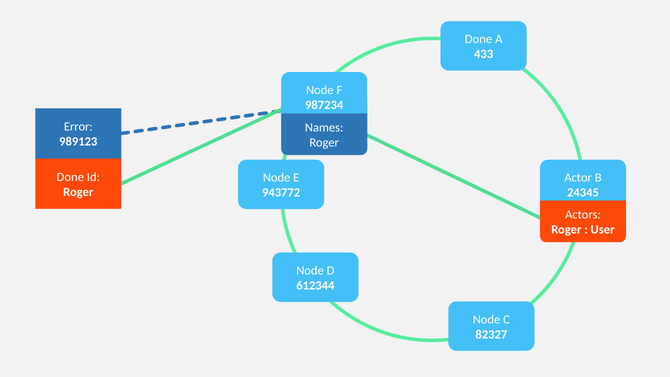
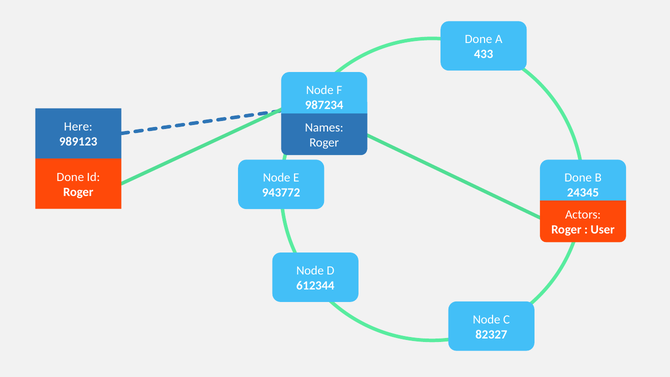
Error: Error -> Here (78, 127)
Actor: Actor -> Done (578, 178)
